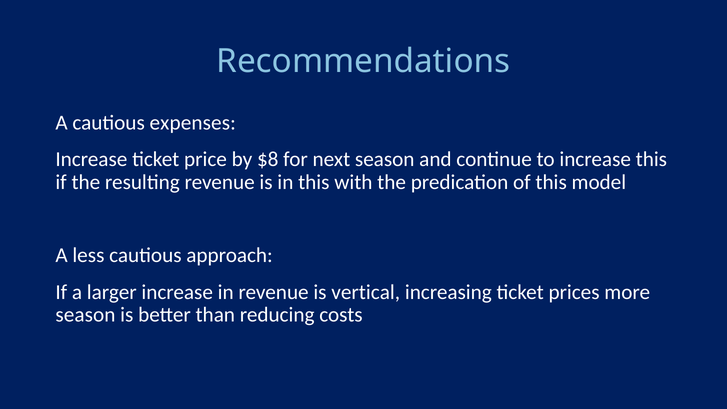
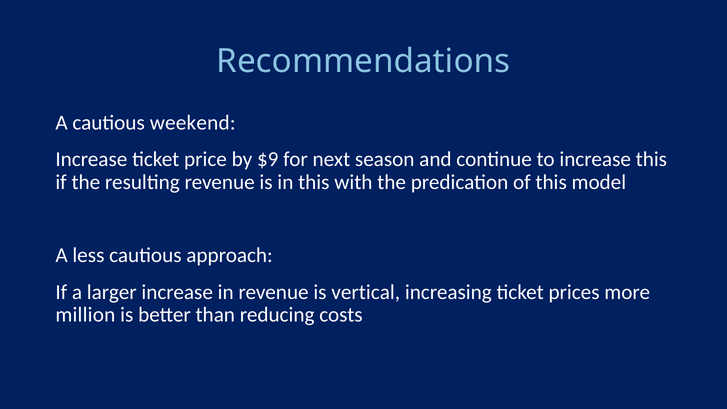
expenses: expenses -> weekend (193, 123)
$8: $8 -> $9 (268, 159)
season: season -> million (85, 315)
